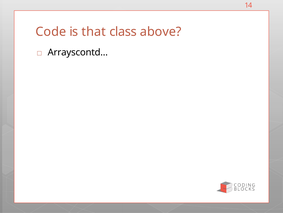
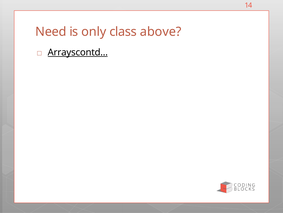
Code: Code -> Need (51, 32)
that: that -> only (94, 32)
Arrayscontd… underline: none -> present (78, 52)
